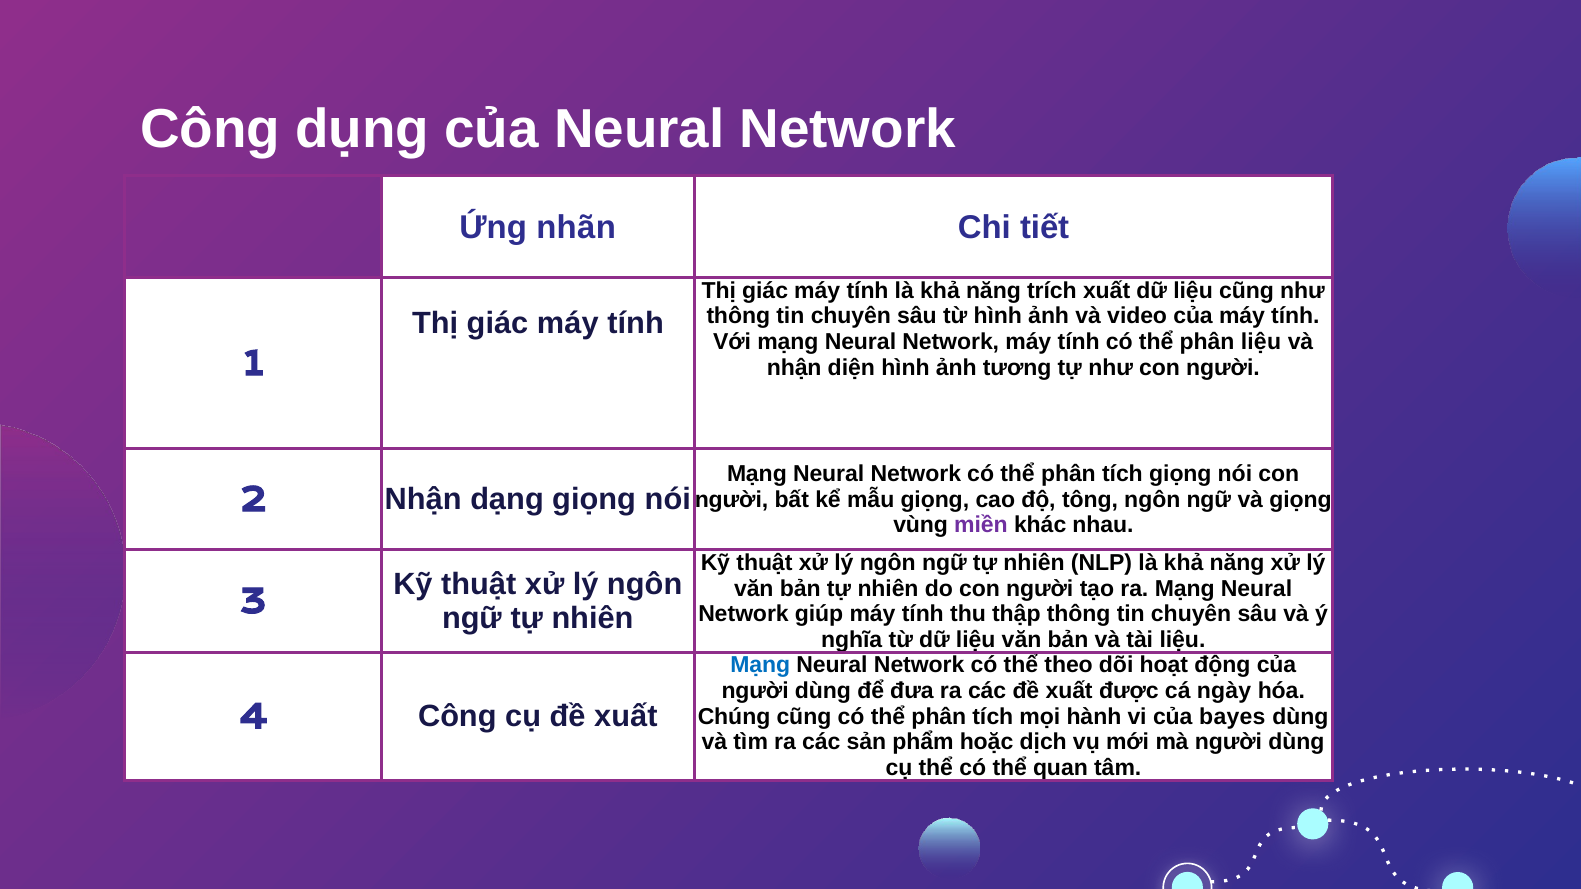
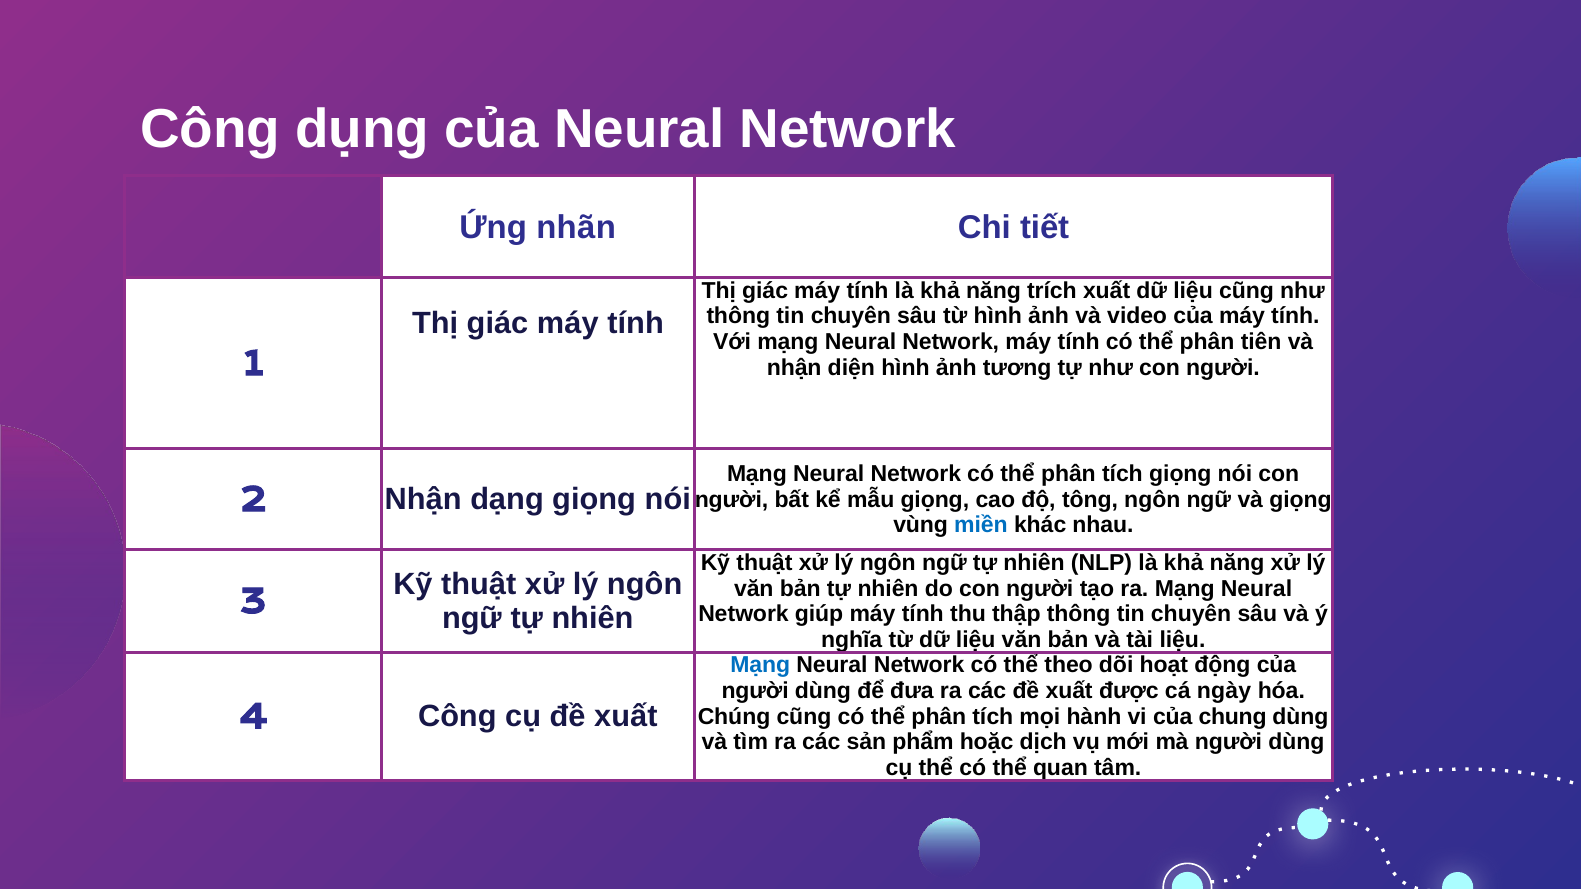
phân liệu: liệu -> tiên (1261, 342)
miền colour: purple -> blue (981, 525)
bayes: bayes -> chung (1233, 717)
